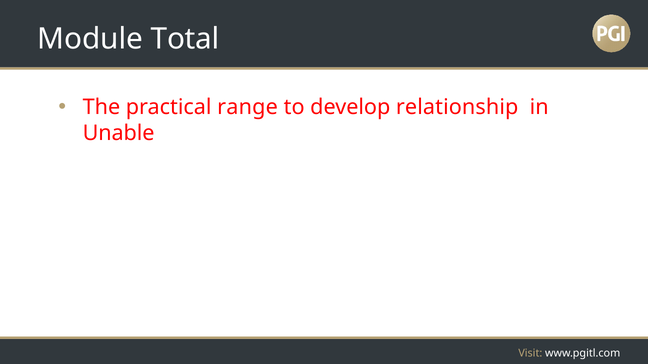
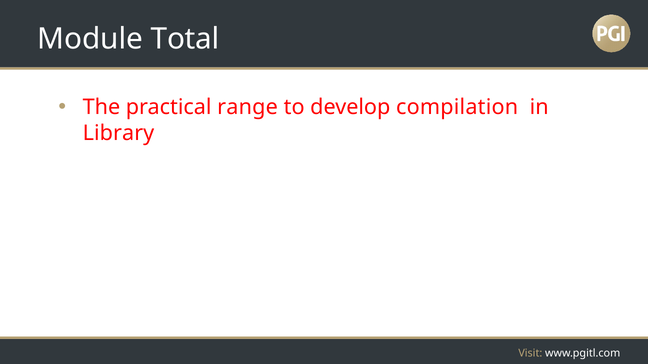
relationship: relationship -> compilation (457, 107)
Unable: Unable -> Library (118, 133)
